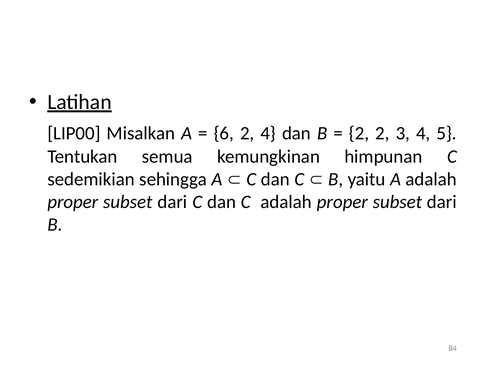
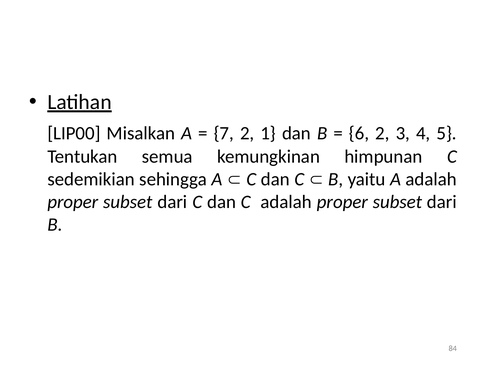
6: 6 -> 7 (224, 133)
2 4: 4 -> 1 (268, 133)
2: 2 -> 6 (359, 133)
